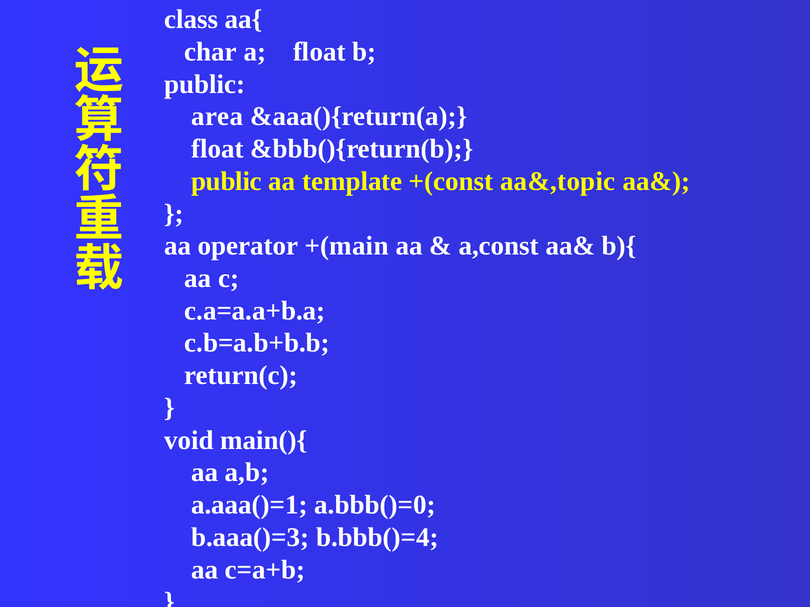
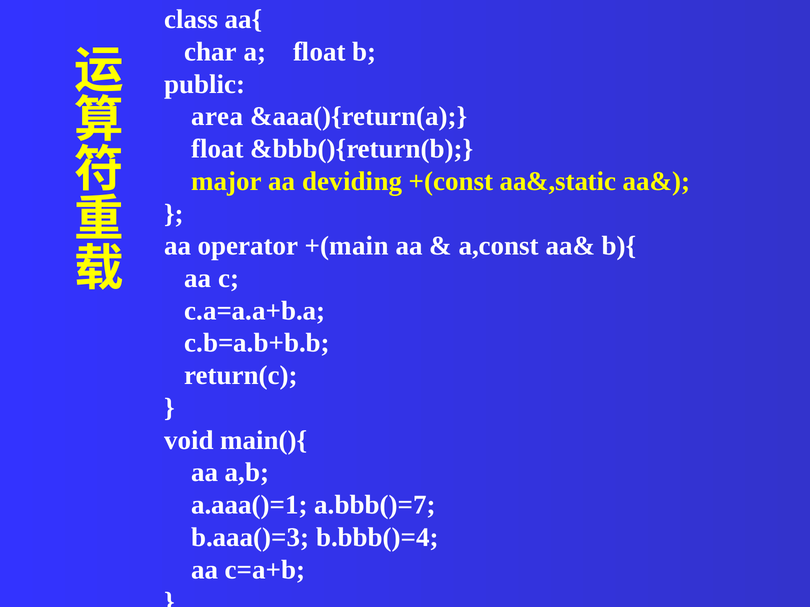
public: public -> major (226, 181)
template: template -> deviding (352, 181)
aa&,topic: aa&,topic -> aa&,static (558, 181)
a.bbb()=0: a.bbb()=0 -> a.bbb()=7 (375, 505)
